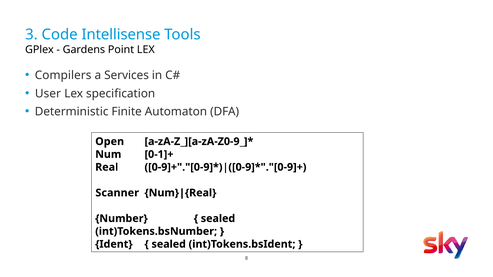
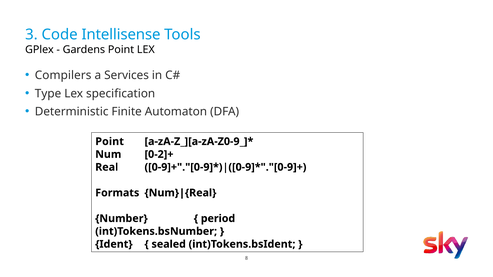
User: User -> Type (48, 94)
Open: Open -> Point (110, 142)
0-1]+: 0-1]+ -> 0-2]+ (159, 154)
Scanner: Scanner -> Formats (117, 193)
sealed: sealed -> period (218, 219)
